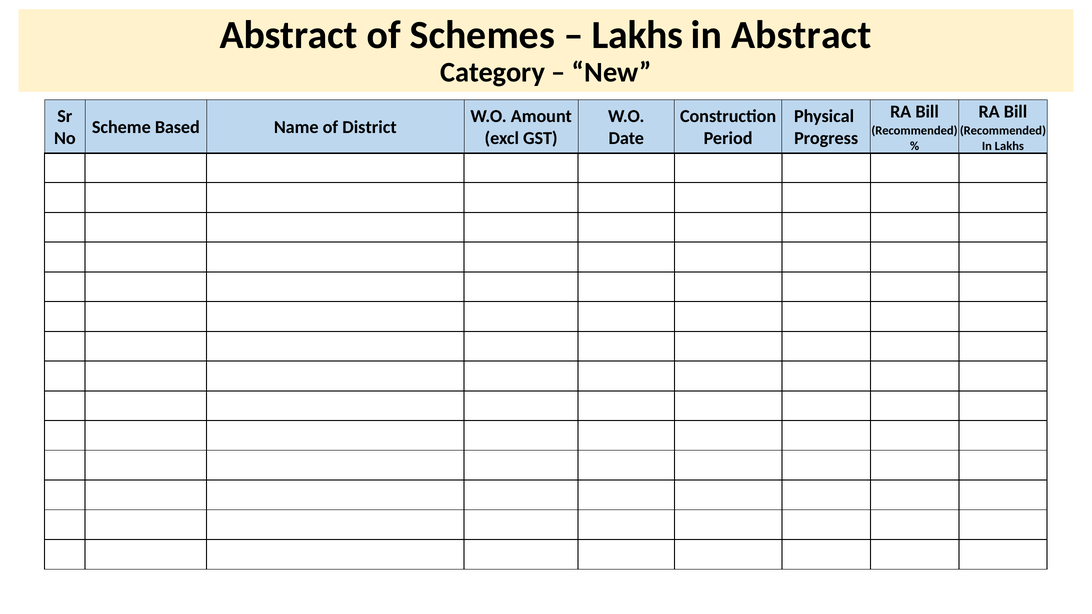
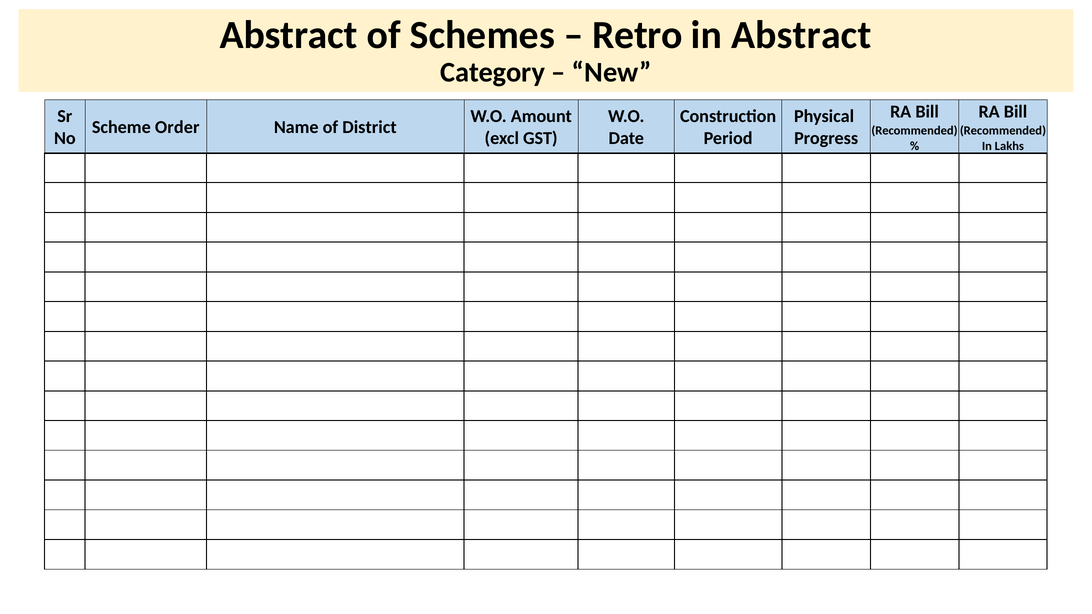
Lakhs: Lakhs -> Retro (638, 35)
Based: Based -> Order (177, 127)
